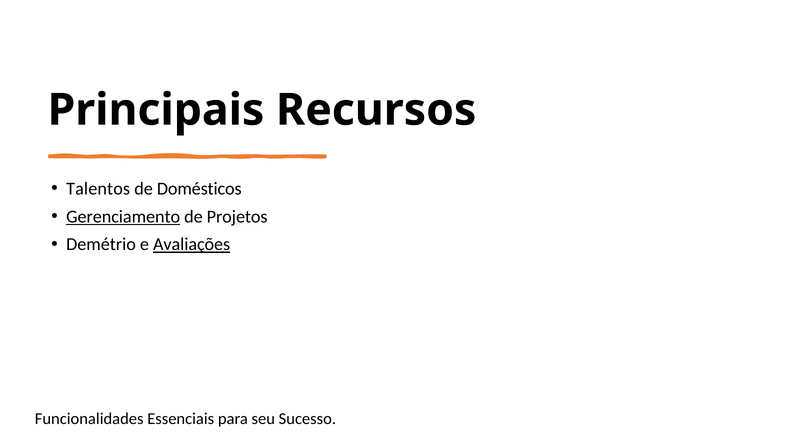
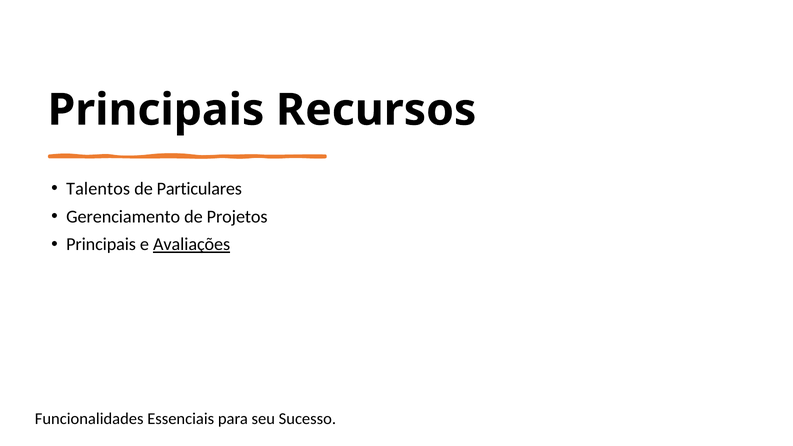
Domésticos: Domésticos -> Particulares (199, 189)
Gerenciamento underline: present -> none (123, 217)
Demétrio: Demétrio -> Principais (101, 244)
